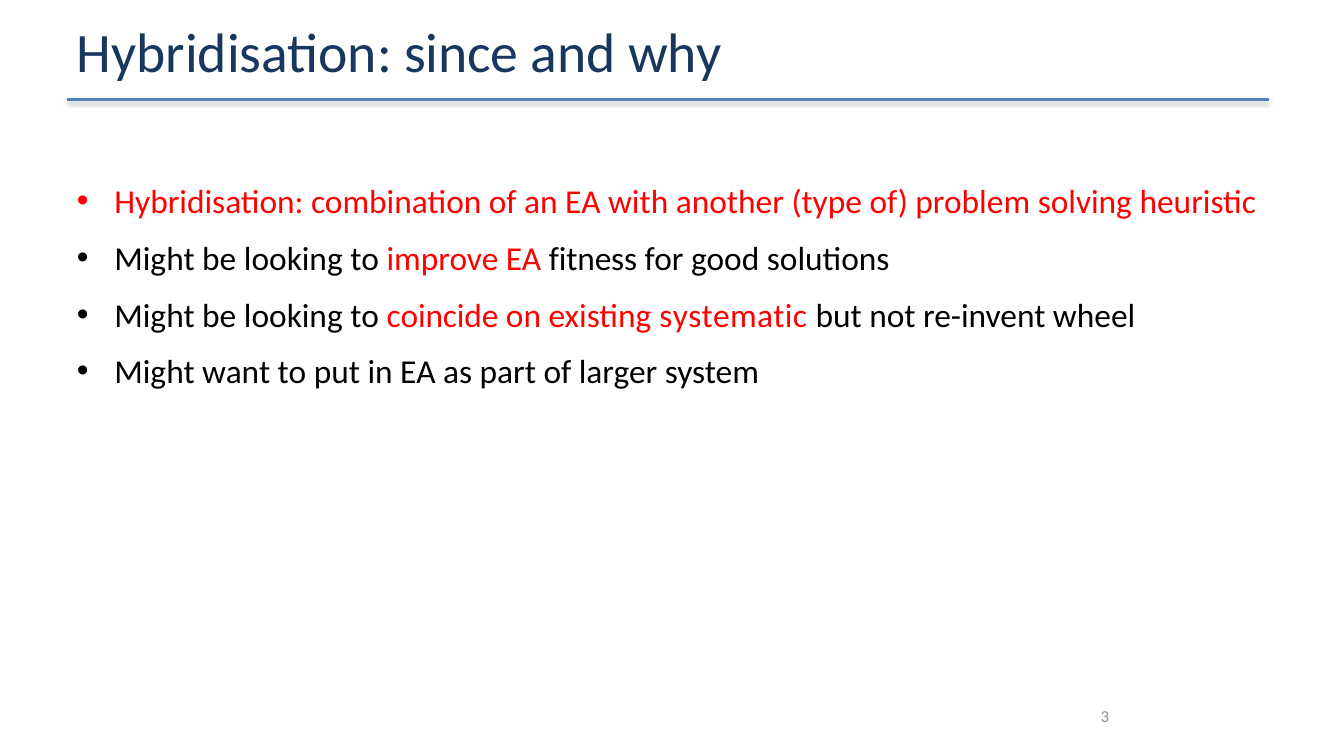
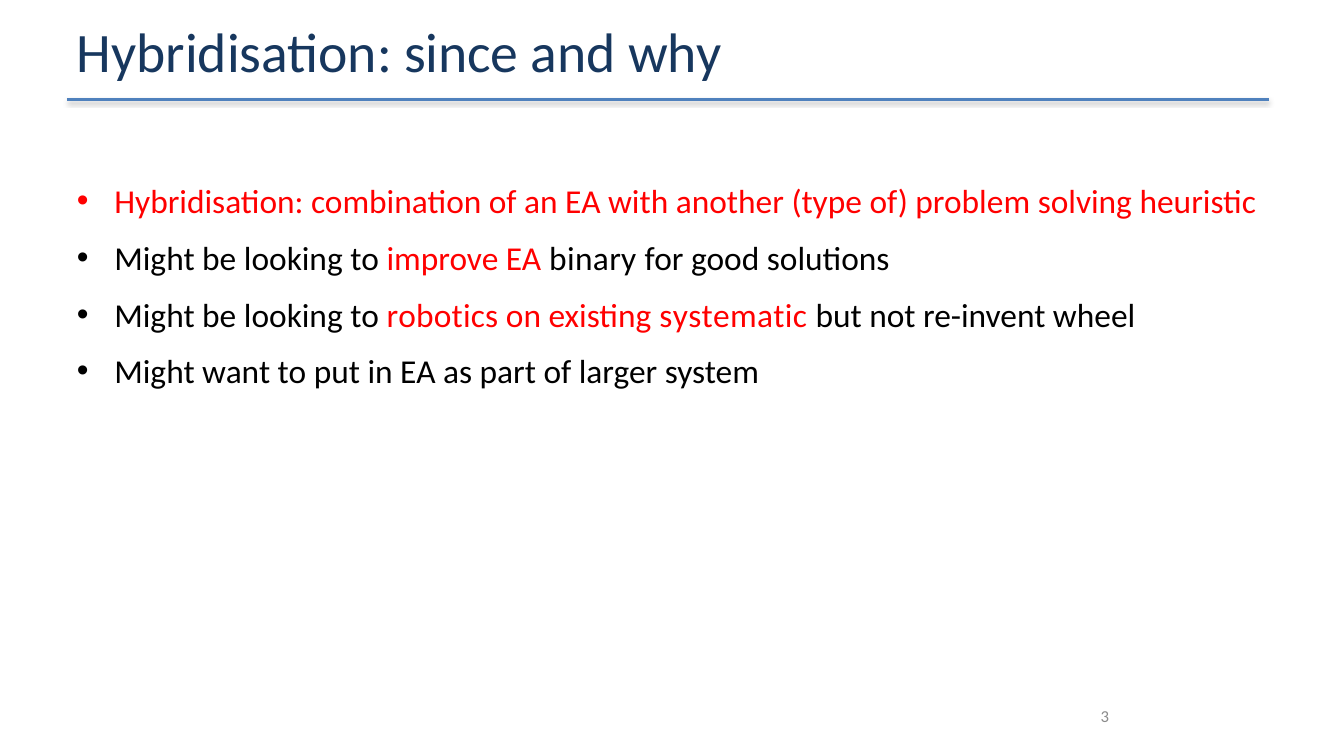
fitness: fitness -> binary (593, 260)
coincide: coincide -> robotics (442, 316)
